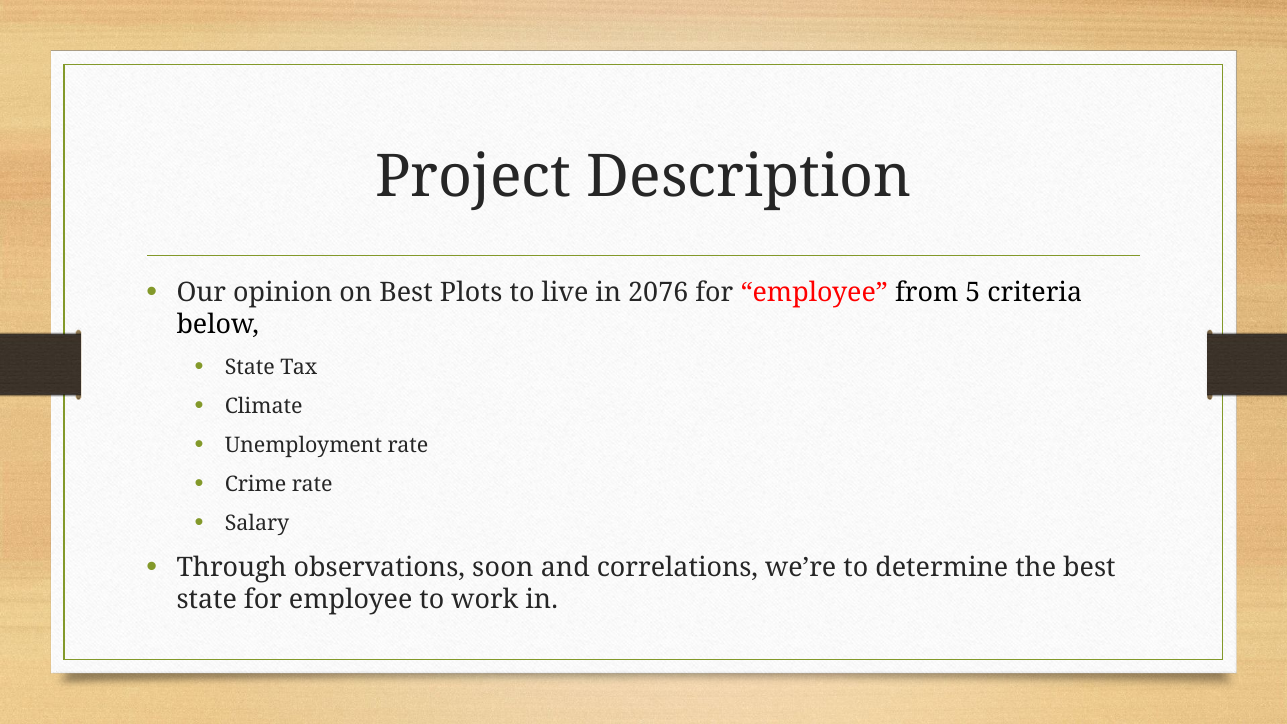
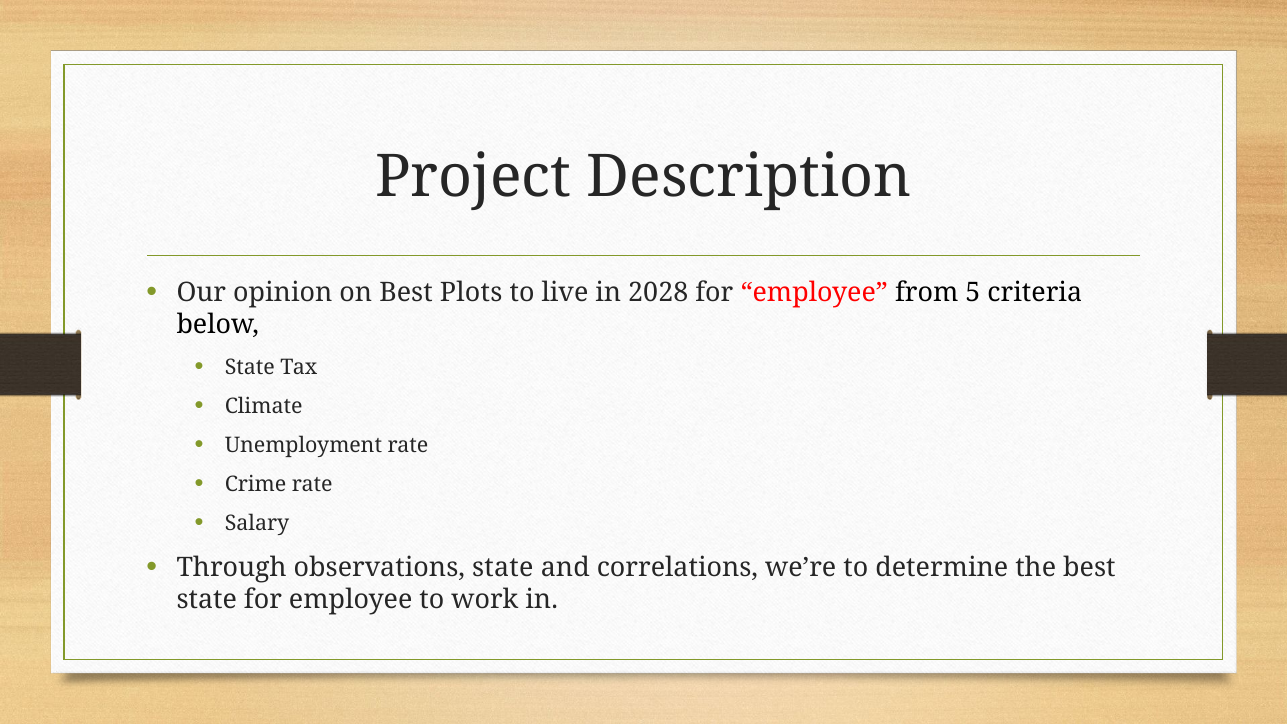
2076: 2076 -> 2028 (658, 293)
observations soon: soon -> state (503, 567)
